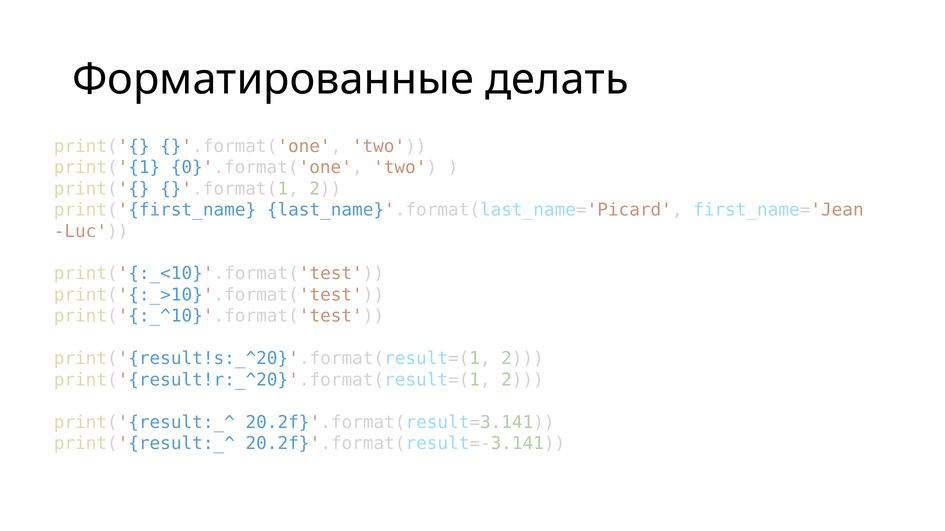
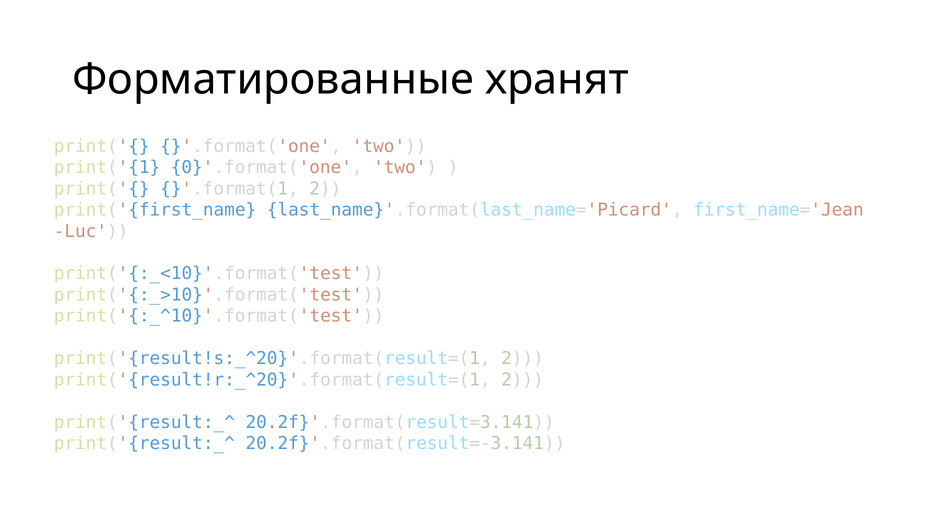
делать: делать -> хранят (557, 79)
